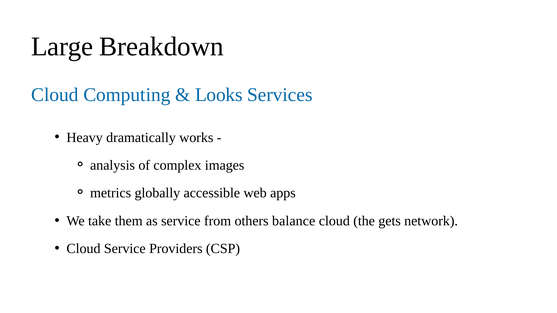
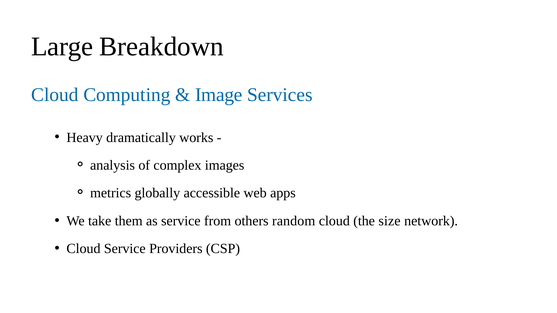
Looks: Looks -> Image (219, 95)
balance: balance -> random (294, 221)
gets: gets -> size (390, 221)
